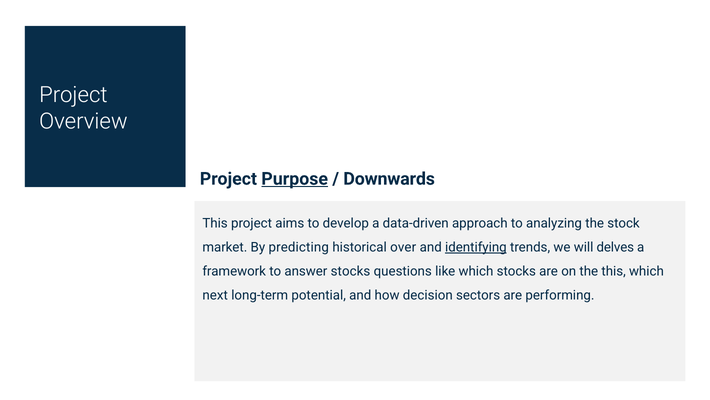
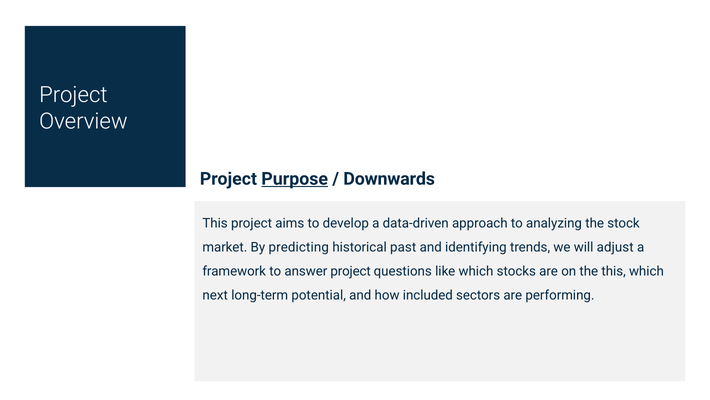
over: over -> past (403, 247)
identifying underline: present -> none (476, 247)
delves: delves -> adjust (615, 247)
answer stocks: stocks -> project (351, 271)
decision: decision -> included (428, 295)
